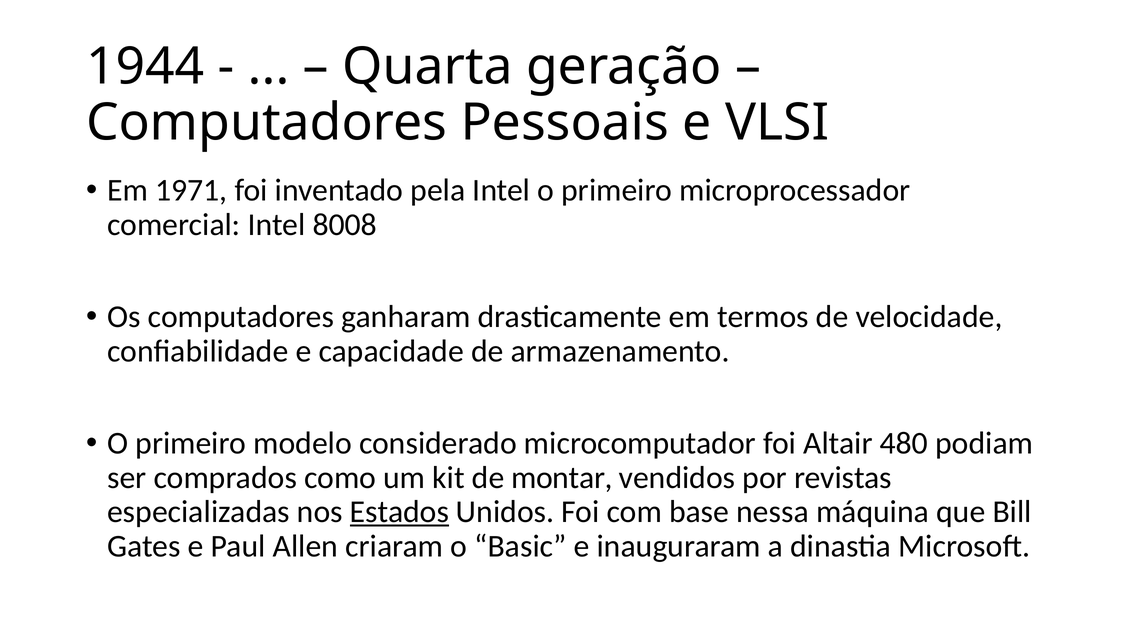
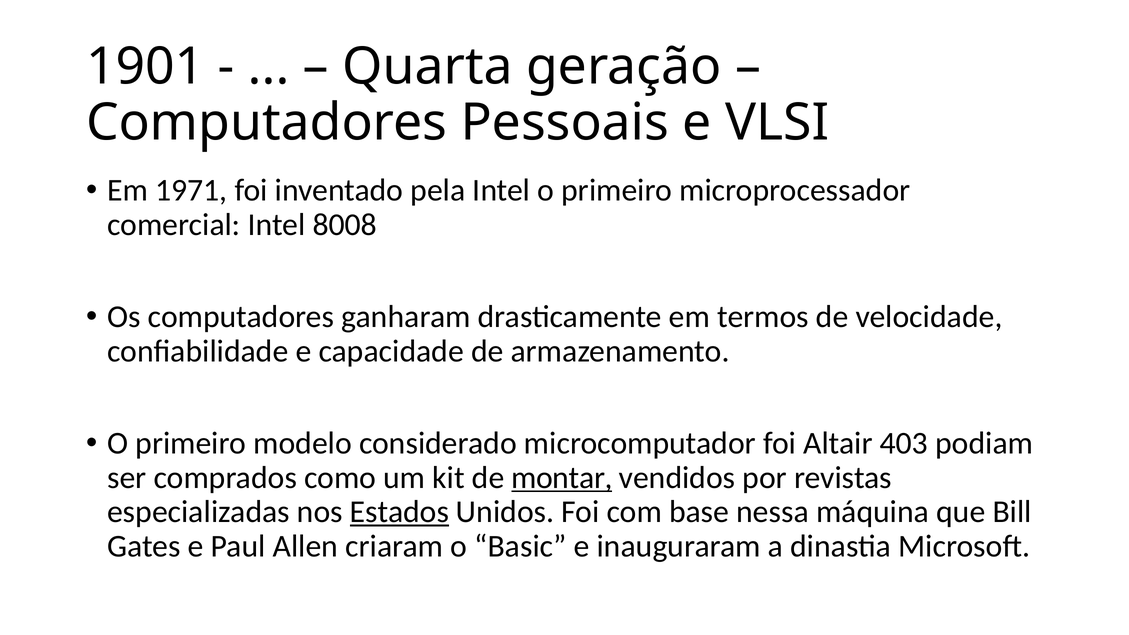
1944: 1944 -> 1901 (145, 67)
480: 480 -> 403 (904, 443)
montar underline: none -> present (562, 478)
